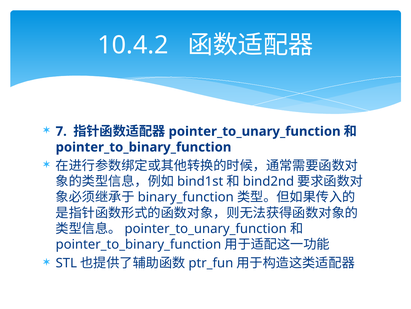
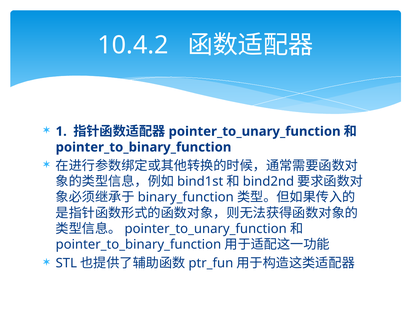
7: 7 -> 1 (61, 131)
